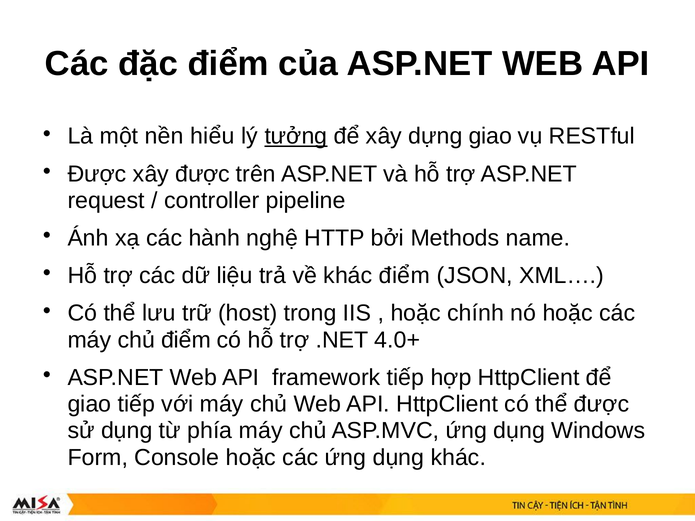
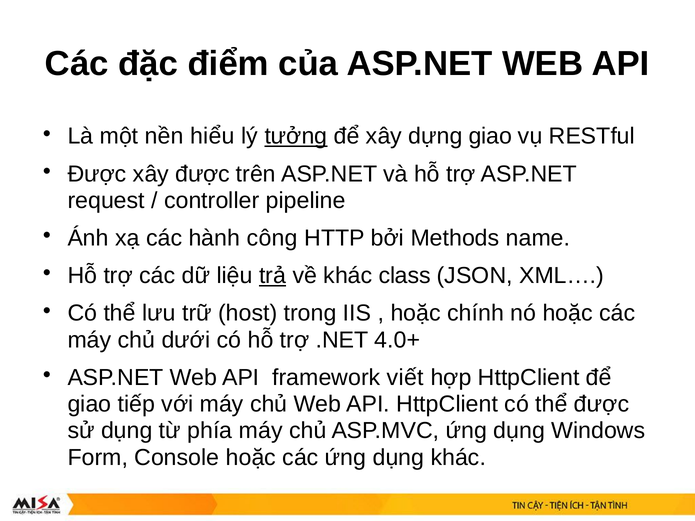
nghệ: nghệ -> công (272, 238)
trả underline: none -> present (273, 276)
khác điểm: điểm -> class (405, 276)
chủ điểm: điểm -> dưới (186, 340)
framework tiếp: tiếp -> viết (405, 378)
